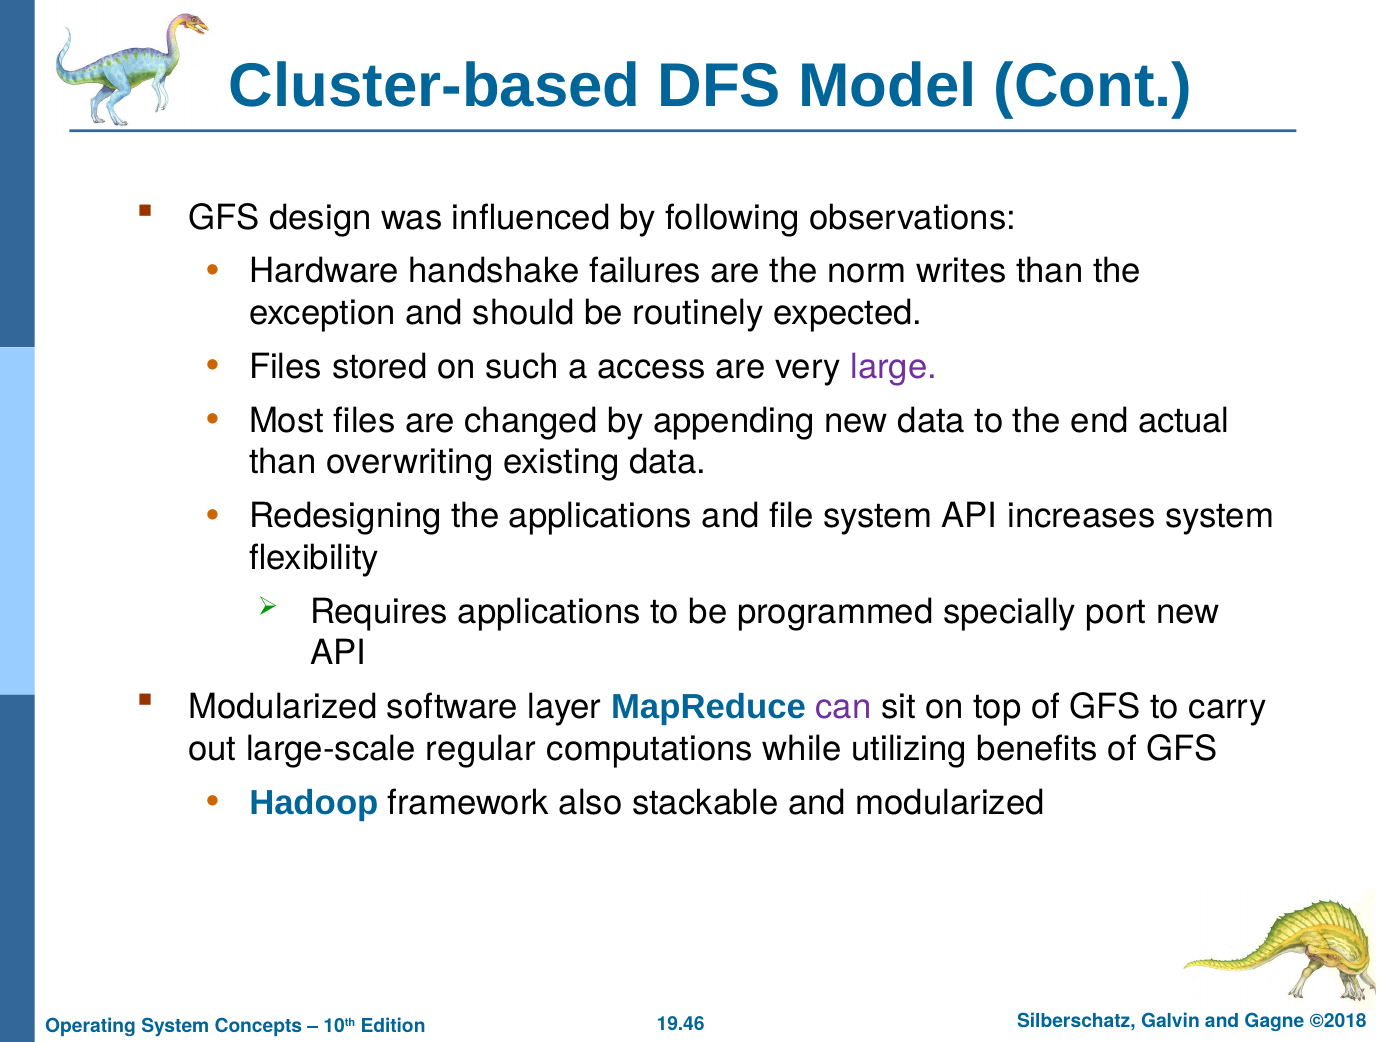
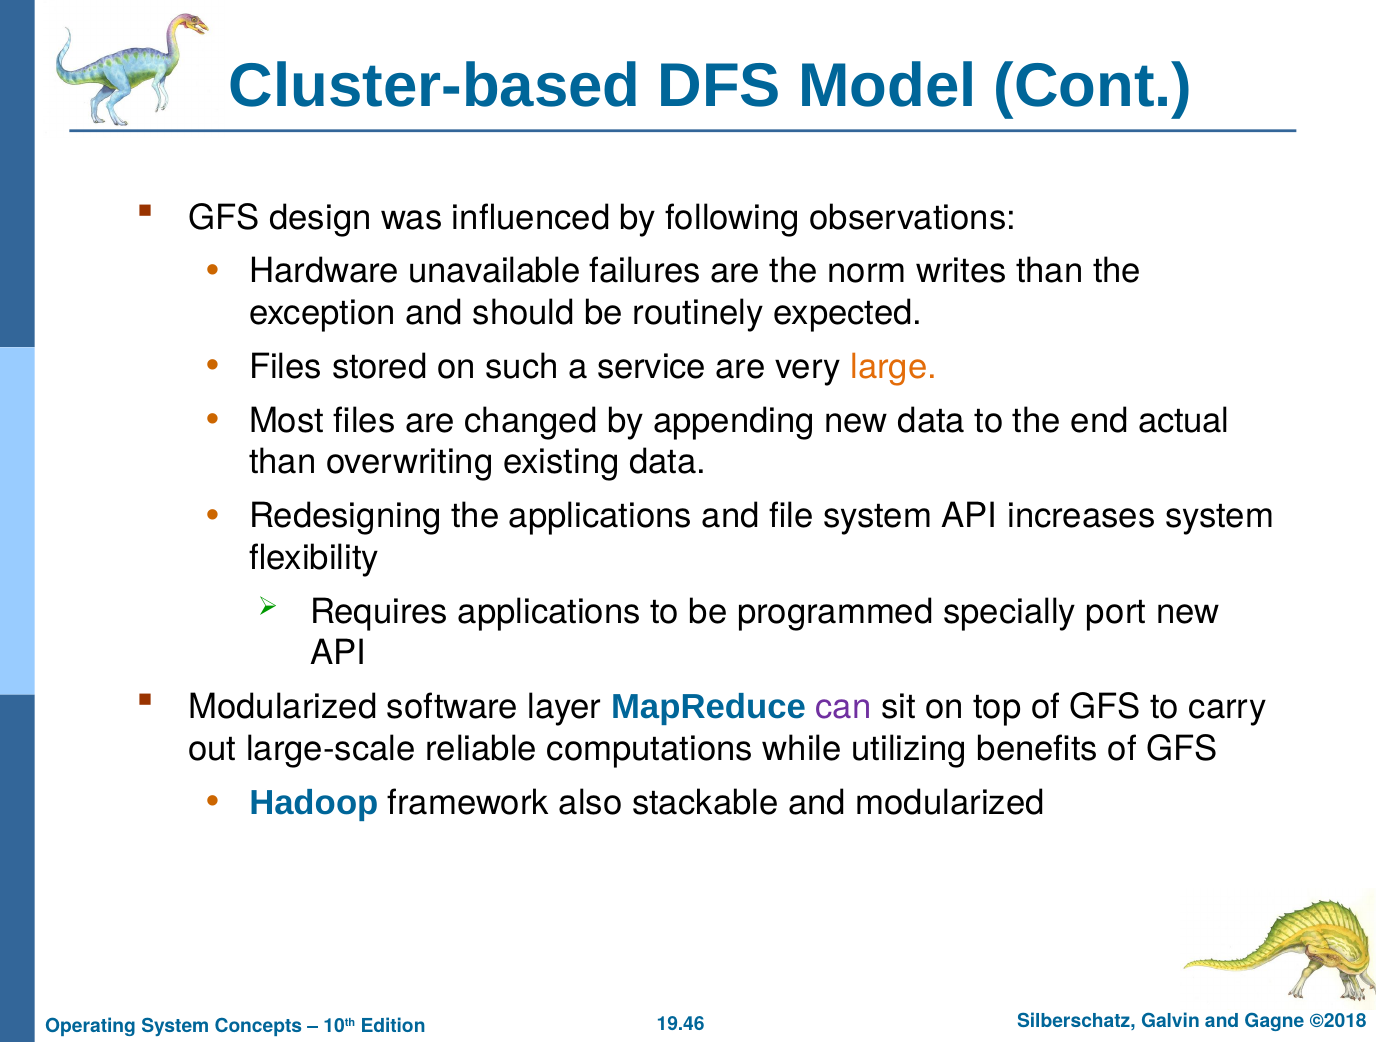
handshake: handshake -> unavailable (495, 271)
access: access -> service (652, 367)
large colour: purple -> orange (894, 367)
regular: regular -> reliable (481, 749)
